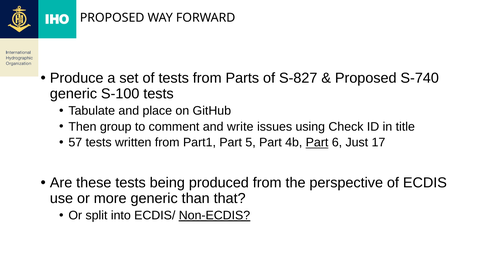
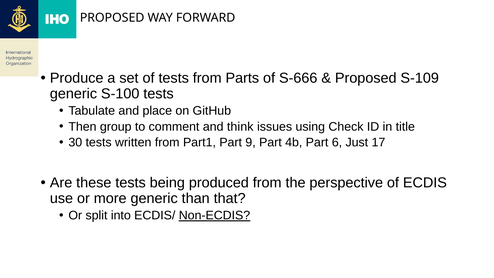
S-827: S-827 -> S-666 (298, 78)
S-740: S-740 -> S-109 (420, 78)
write: write -> think (240, 127)
57: 57 -> 30 (75, 143)
5: 5 -> 9 (251, 143)
Part underline: present -> none (317, 143)
